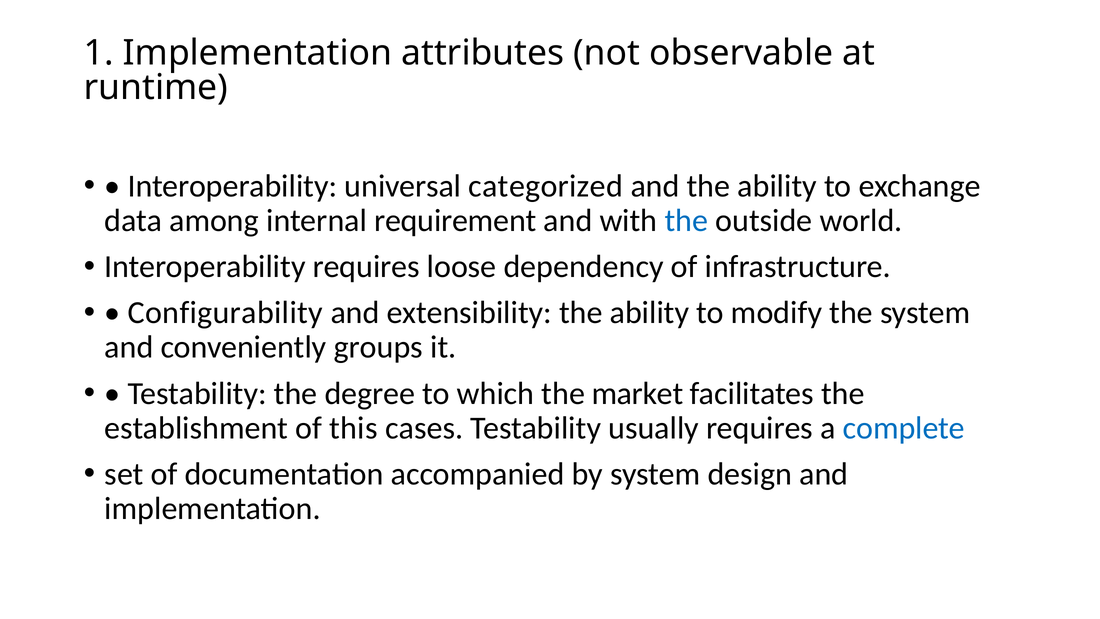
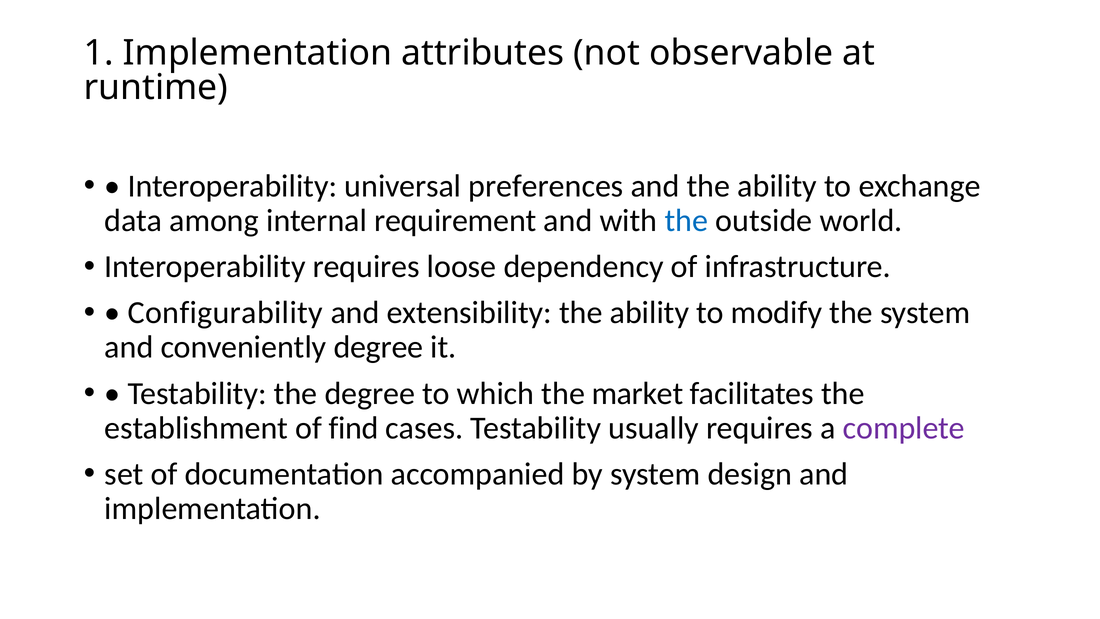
categorized: categorized -> preferences (546, 186)
conveniently groups: groups -> degree (378, 347)
this: this -> find (354, 428)
complete colour: blue -> purple (904, 428)
